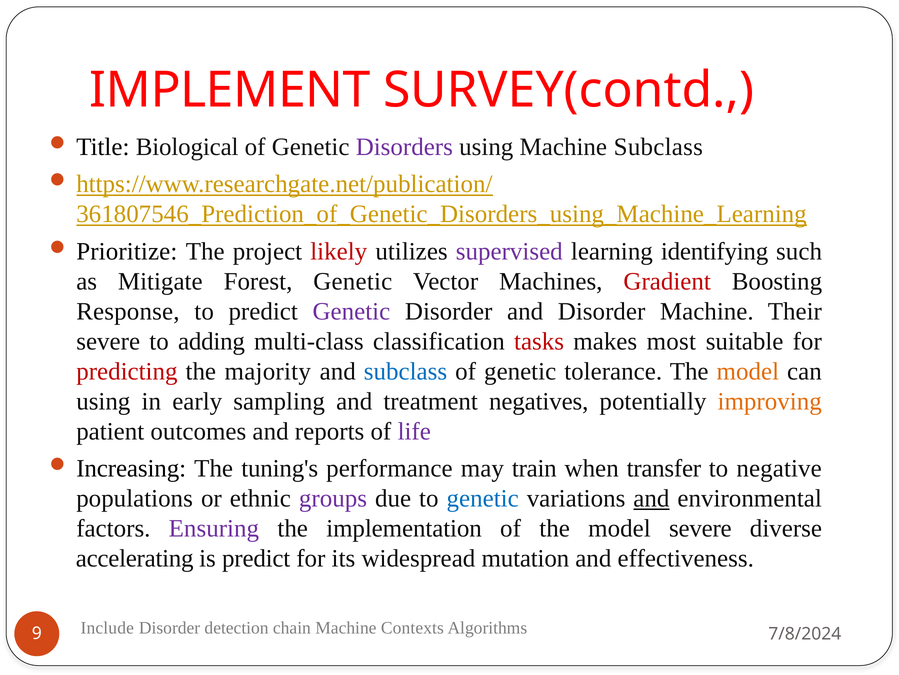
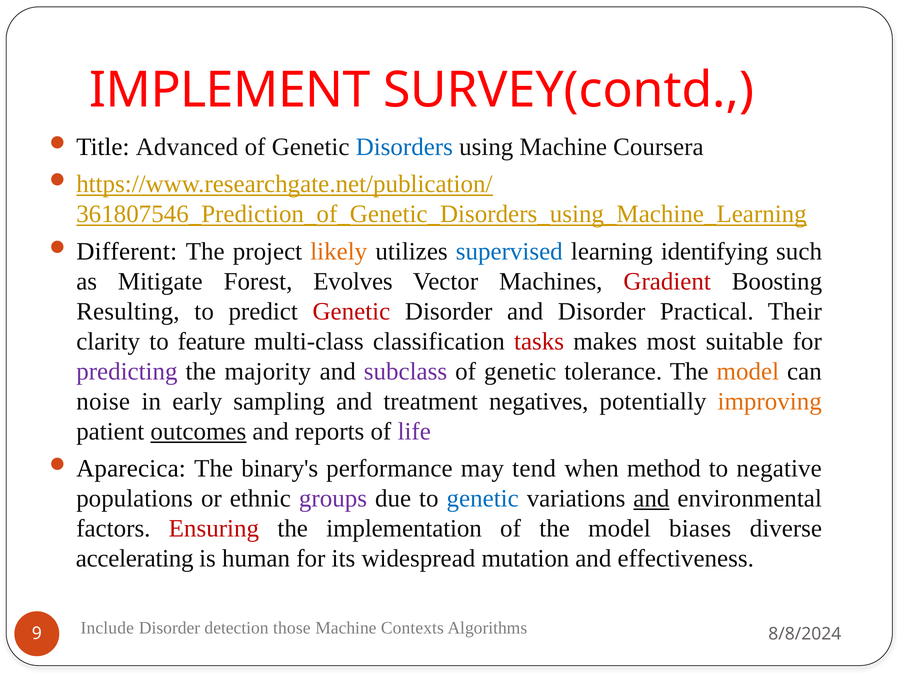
Biological: Biological -> Advanced (187, 147)
Disorders colour: purple -> blue (404, 147)
Machine Subclass: Subclass -> Coursera (658, 147)
Prioritize: Prioritize -> Different (127, 251)
likely colour: red -> orange (339, 251)
supervised colour: purple -> blue (509, 251)
Forest Genetic: Genetic -> Evolves (353, 281)
Response: Response -> Resulting (128, 311)
Genetic colour: purple -> red (351, 311)
Disorder Machine: Machine -> Practical (707, 311)
severe: severe -> clarity (108, 341)
adding: adding -> feature (212, 341)
predicting colour: red -> purple (127, 371)
subclass colour: blue -> purple (405, 371)
using: using -> noise (103, 401)
outcomes underline: none -> present (198, 431)
Increasing: Increasing -> Aparecica (131, 468)
tuning's: tuning's -> binary's (280, 468)
train: train -> tend (534, 468)
transfer: transfer -> method (664, 468)
Ensuring colour: purple -> red (214, 528)
model severe: severe -> biases (700, 528)
is predict: predict -> human (256, 558)
chain: chain -> those (292, 627)
7/8/2024: 7/8/2024 -> 8/8/2024 (805, 633)
